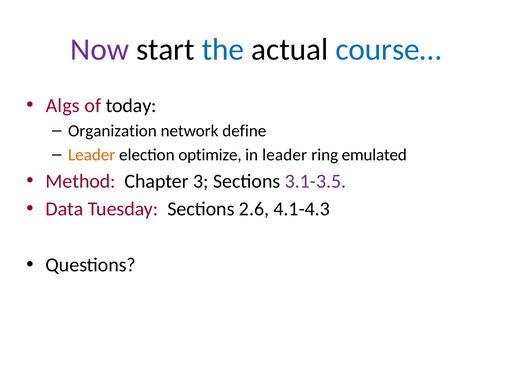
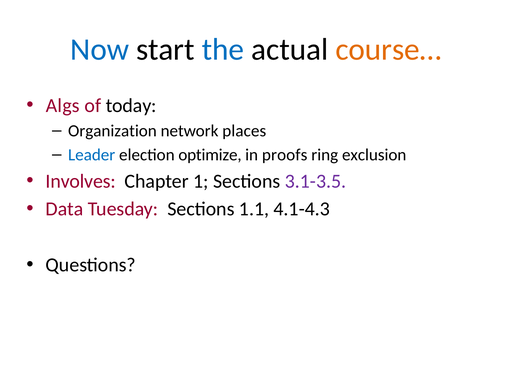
Now colour: purple -> blue (100, 50)
course… colour: blue -> orange (388, 50)
define: define -> places (244, 131)
Leader colour: orange -> blue (92, 155)
in leader: leader -> proofs (285, 155)
emulated: emulated -> exclusion (374, 155)
Method: Method -> Involves (81, 181)
3: 3 -> 1 (201, 181)
2.6: 2.6 -> 1.1 (254, 209)
